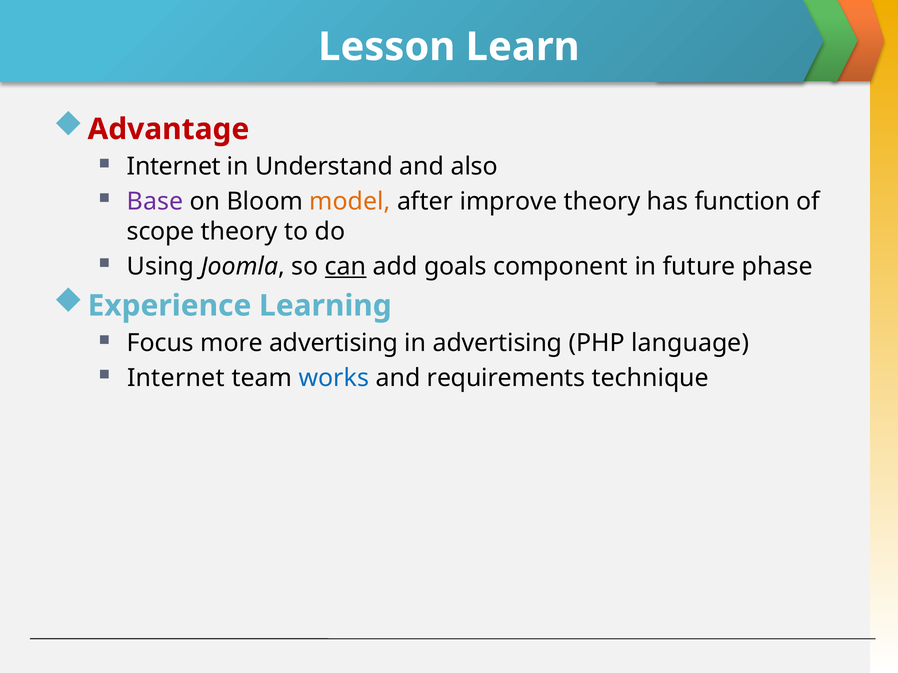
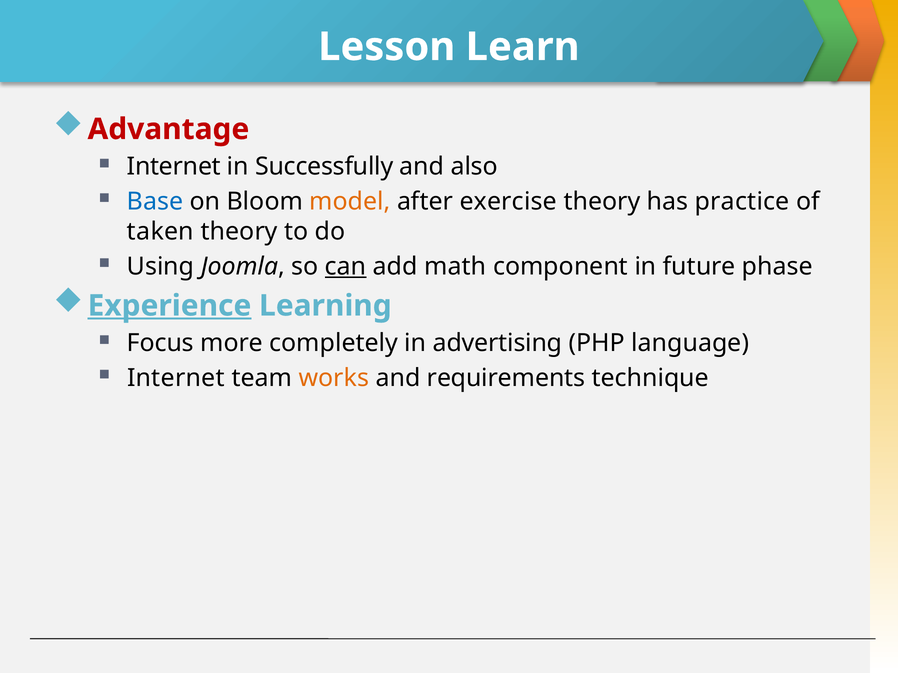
Understand: Understand -> Successfully (324, 167)
Base colour: purple -> blue (155, 202)
improve: improve -> exercise (508, 202)
function: function -> practice (742, 202)
scope: scope -> taken (160, 232)
goals: goals -> math (455, 267)
Experience underline: none -> present (169, 306)
more advertising: advertising -> completely (334, 344)
works colour: blue -> orange (334, 378)
